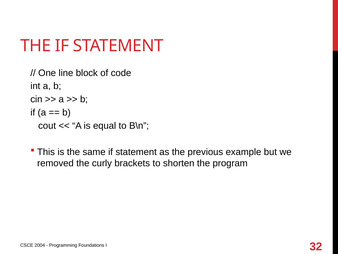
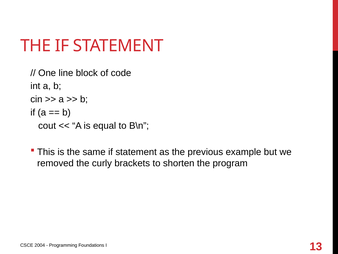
32: 32 -> 13 (316, 246)
